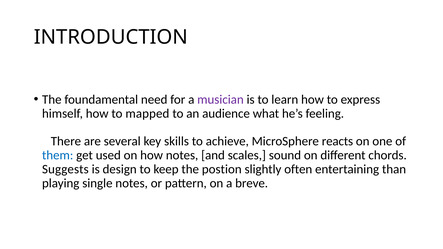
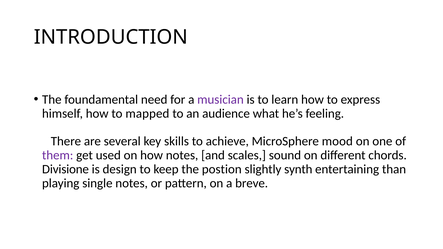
reacts: reacts -> mood (337, 141)
them colour: blue -> purple (58, 155)
Suggests: Suggests -> Divisione (66, 169)
often: often -> synth (298, 169)
